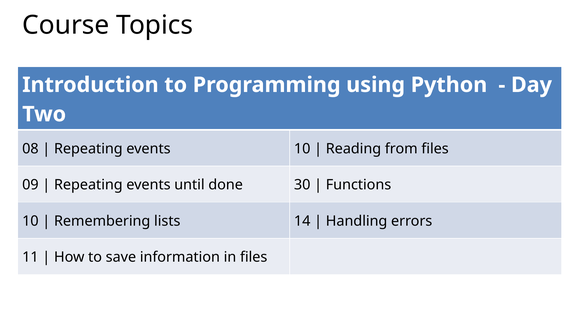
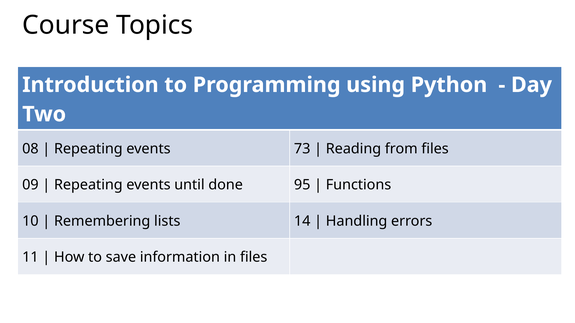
events 10: 10 -> 73 (302, 149)
30: 30 -> 95 (302, 185)
